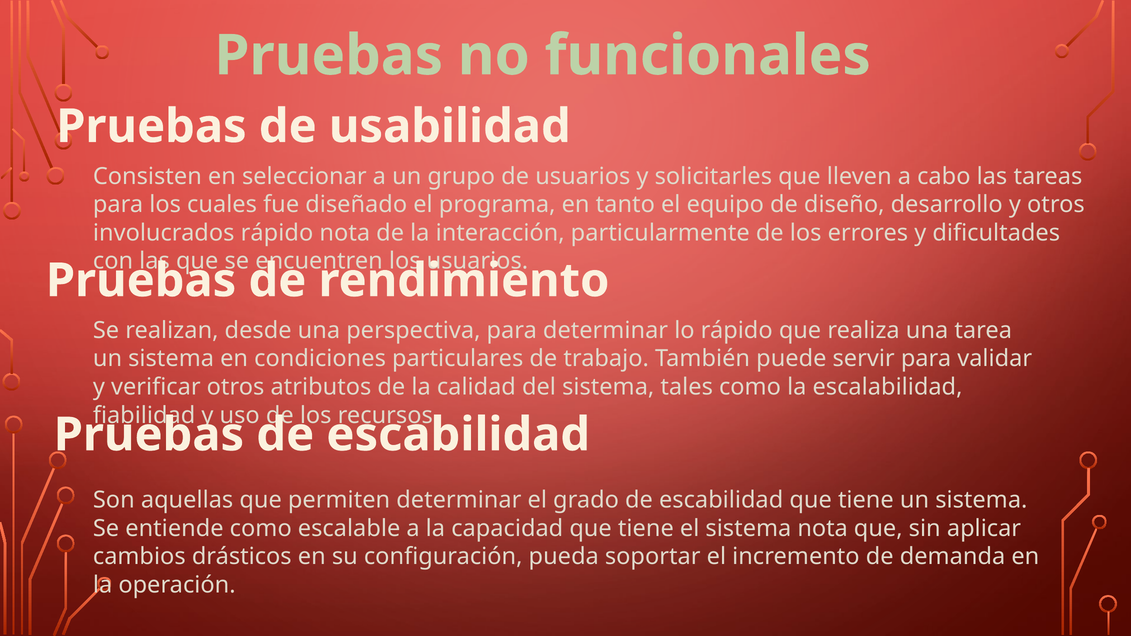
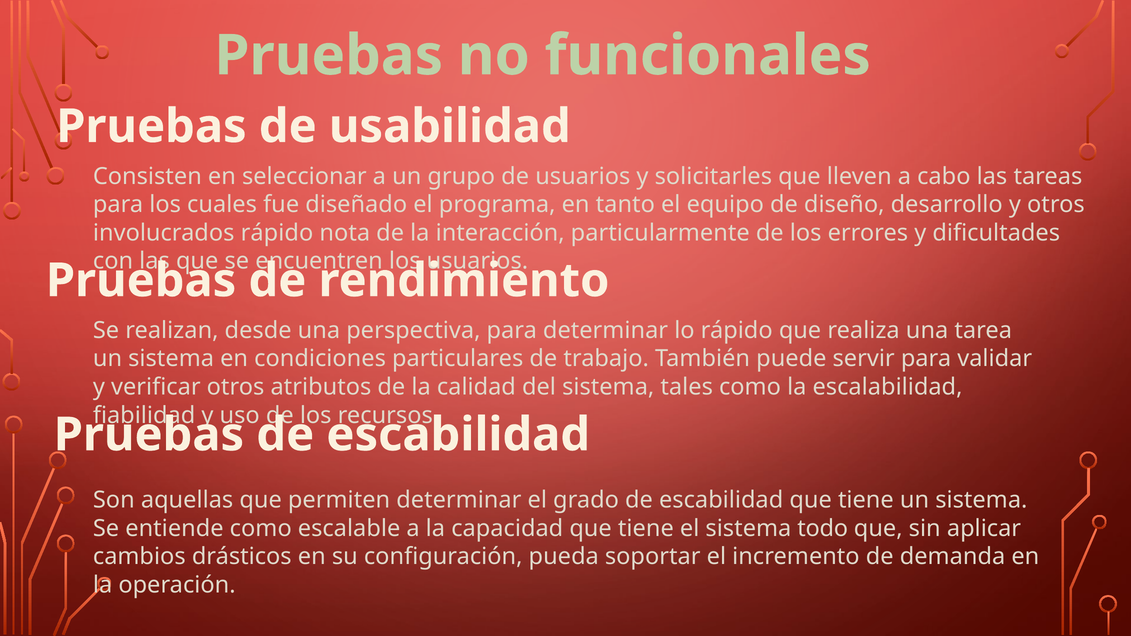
sistema nota: nota -> todo (823, 528)
